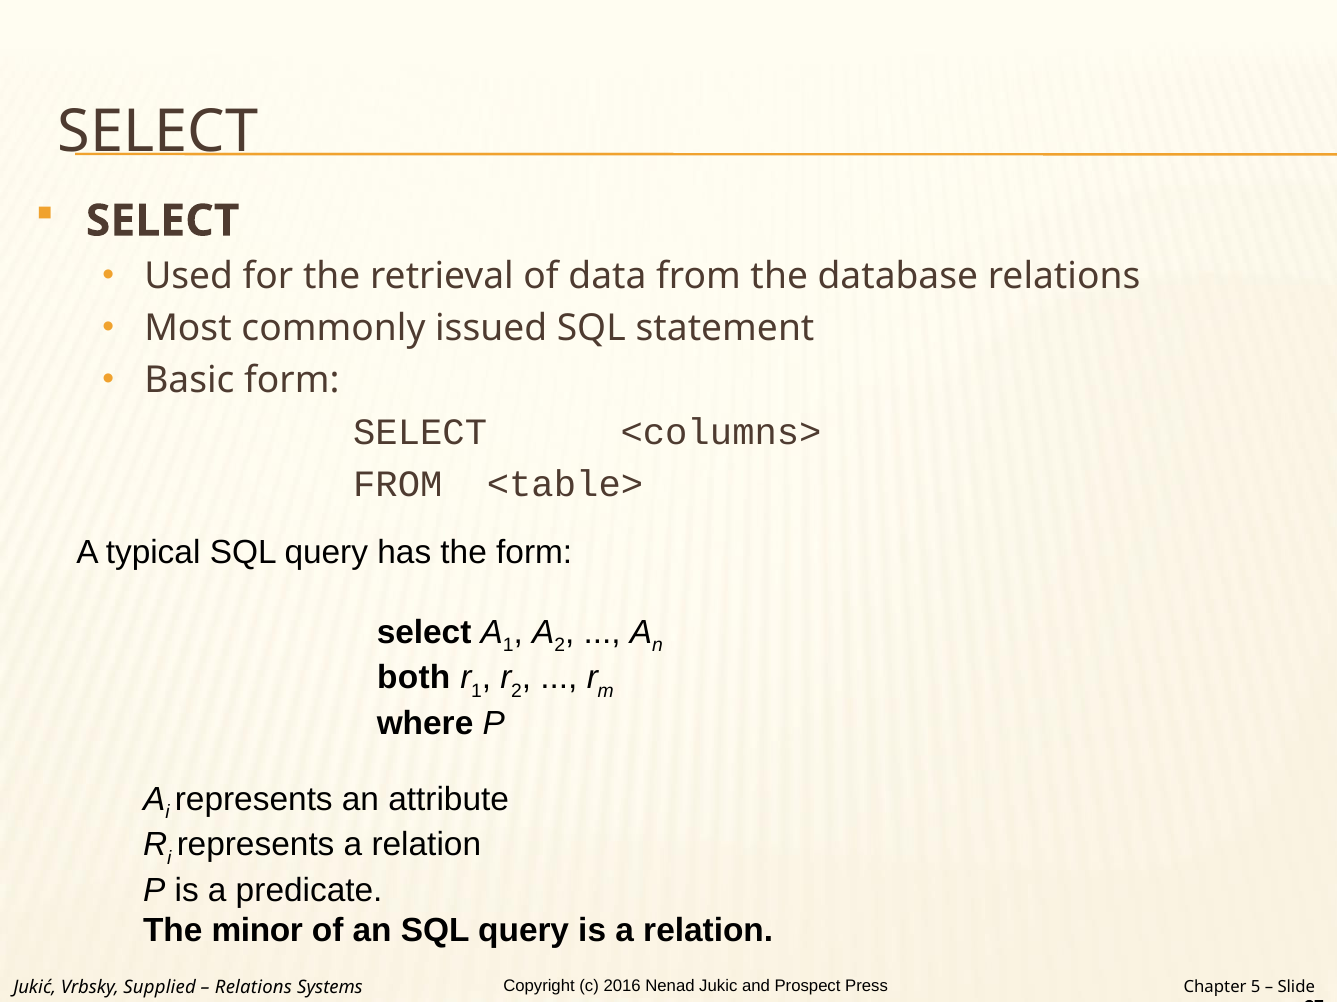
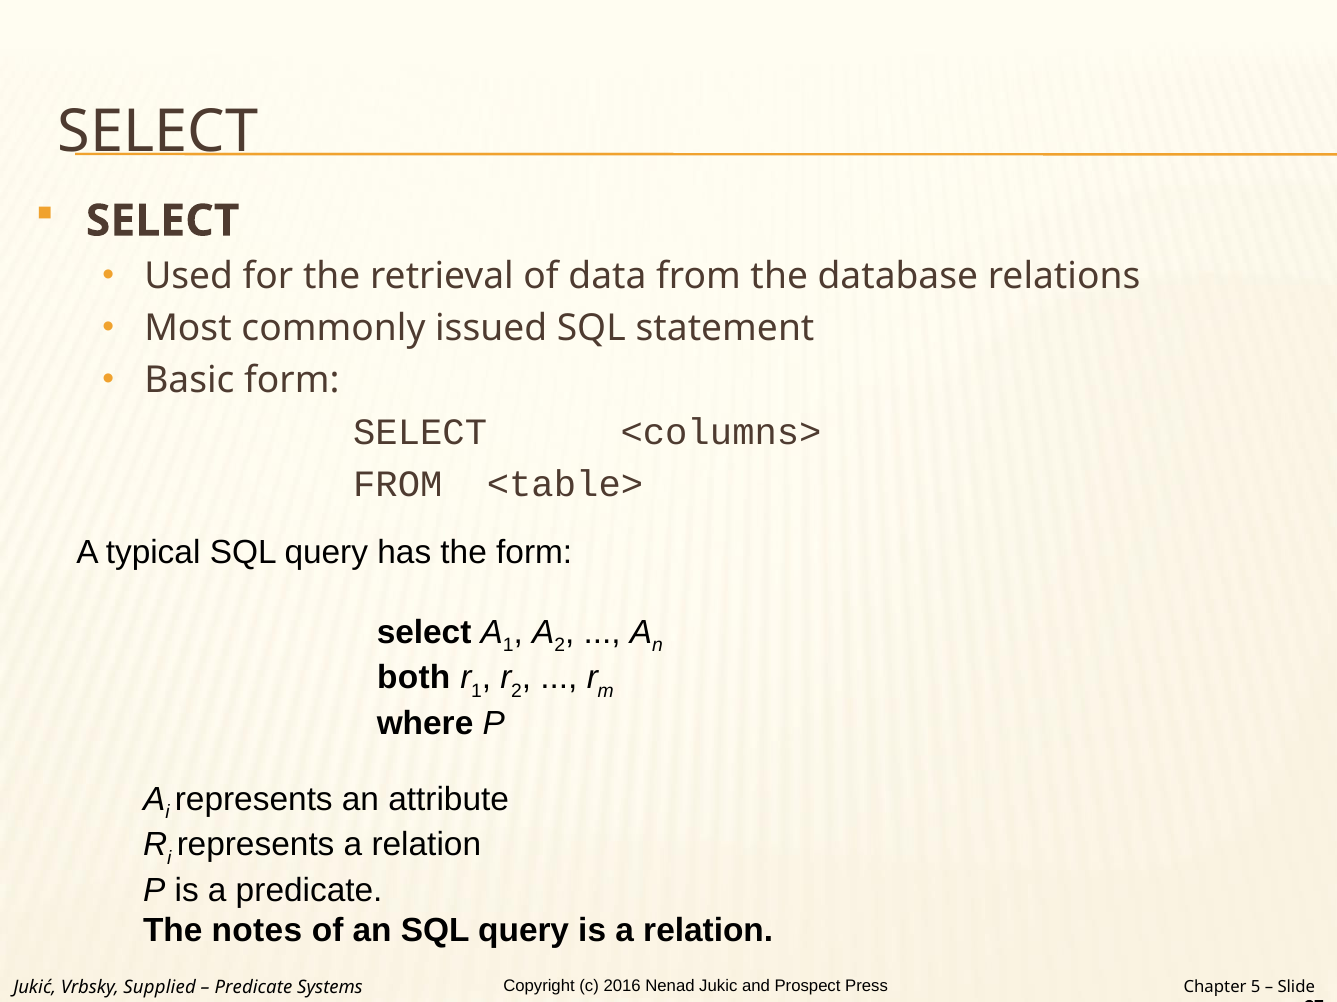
minor: minor -> notes (257, 931)
Relations: Relations -> Predicate (253, 988)
